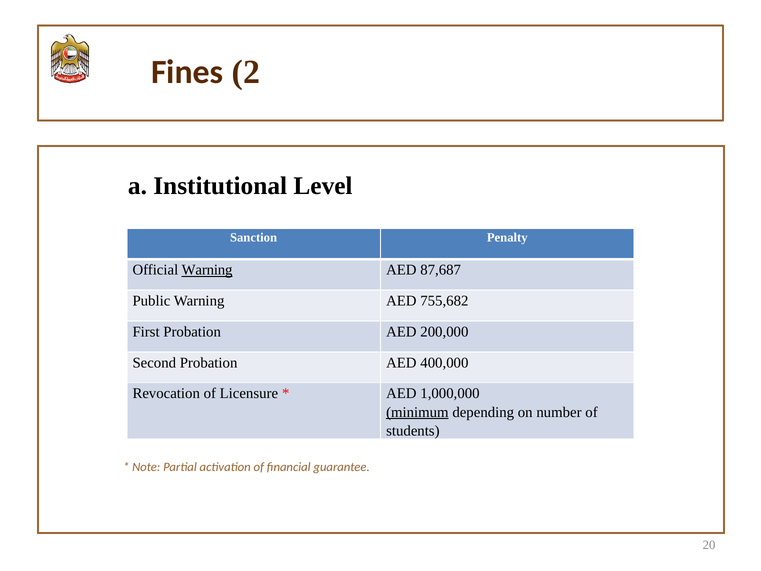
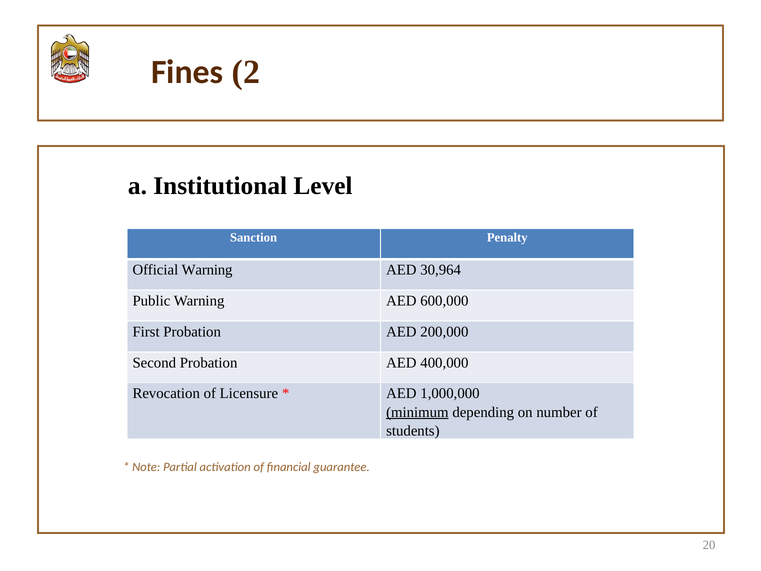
Warning underline: present -> none (207, 270)
87,687: 87,687 -> 30,964 (441, 270)
755,682: 755,682 -> 600,000 (444, 301)
